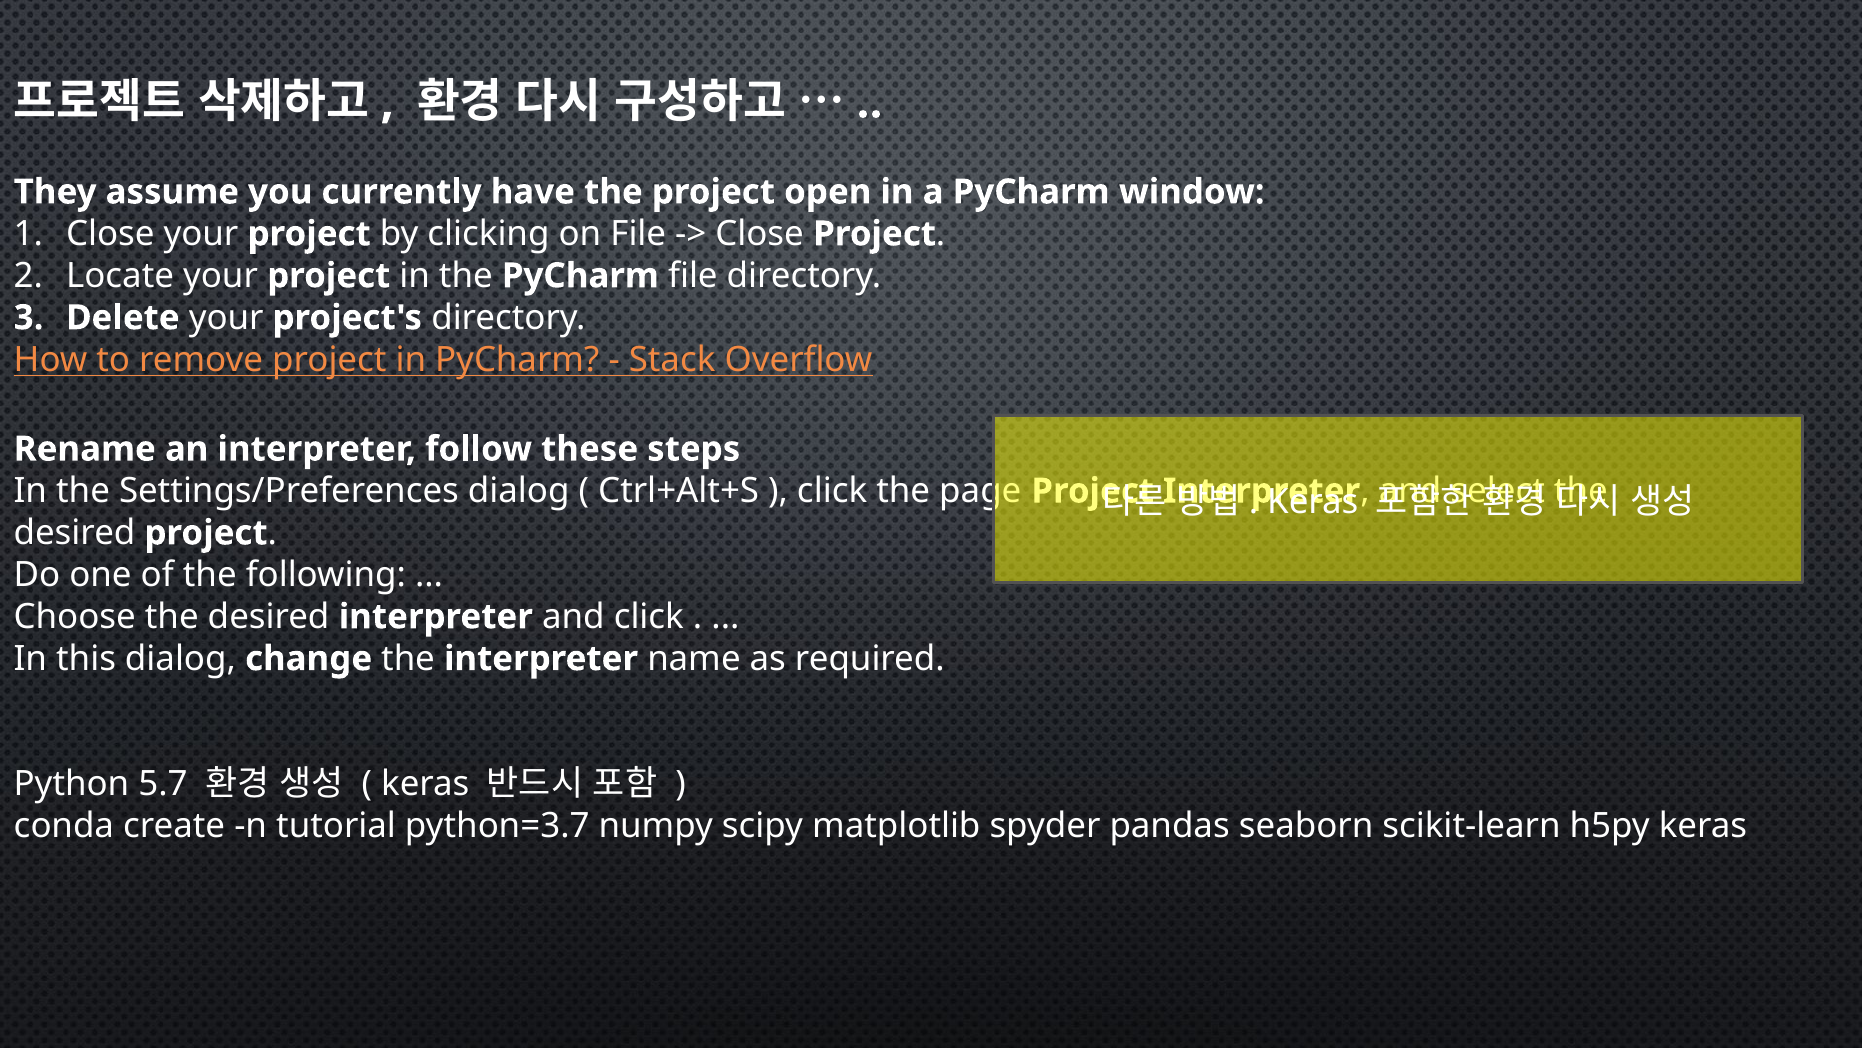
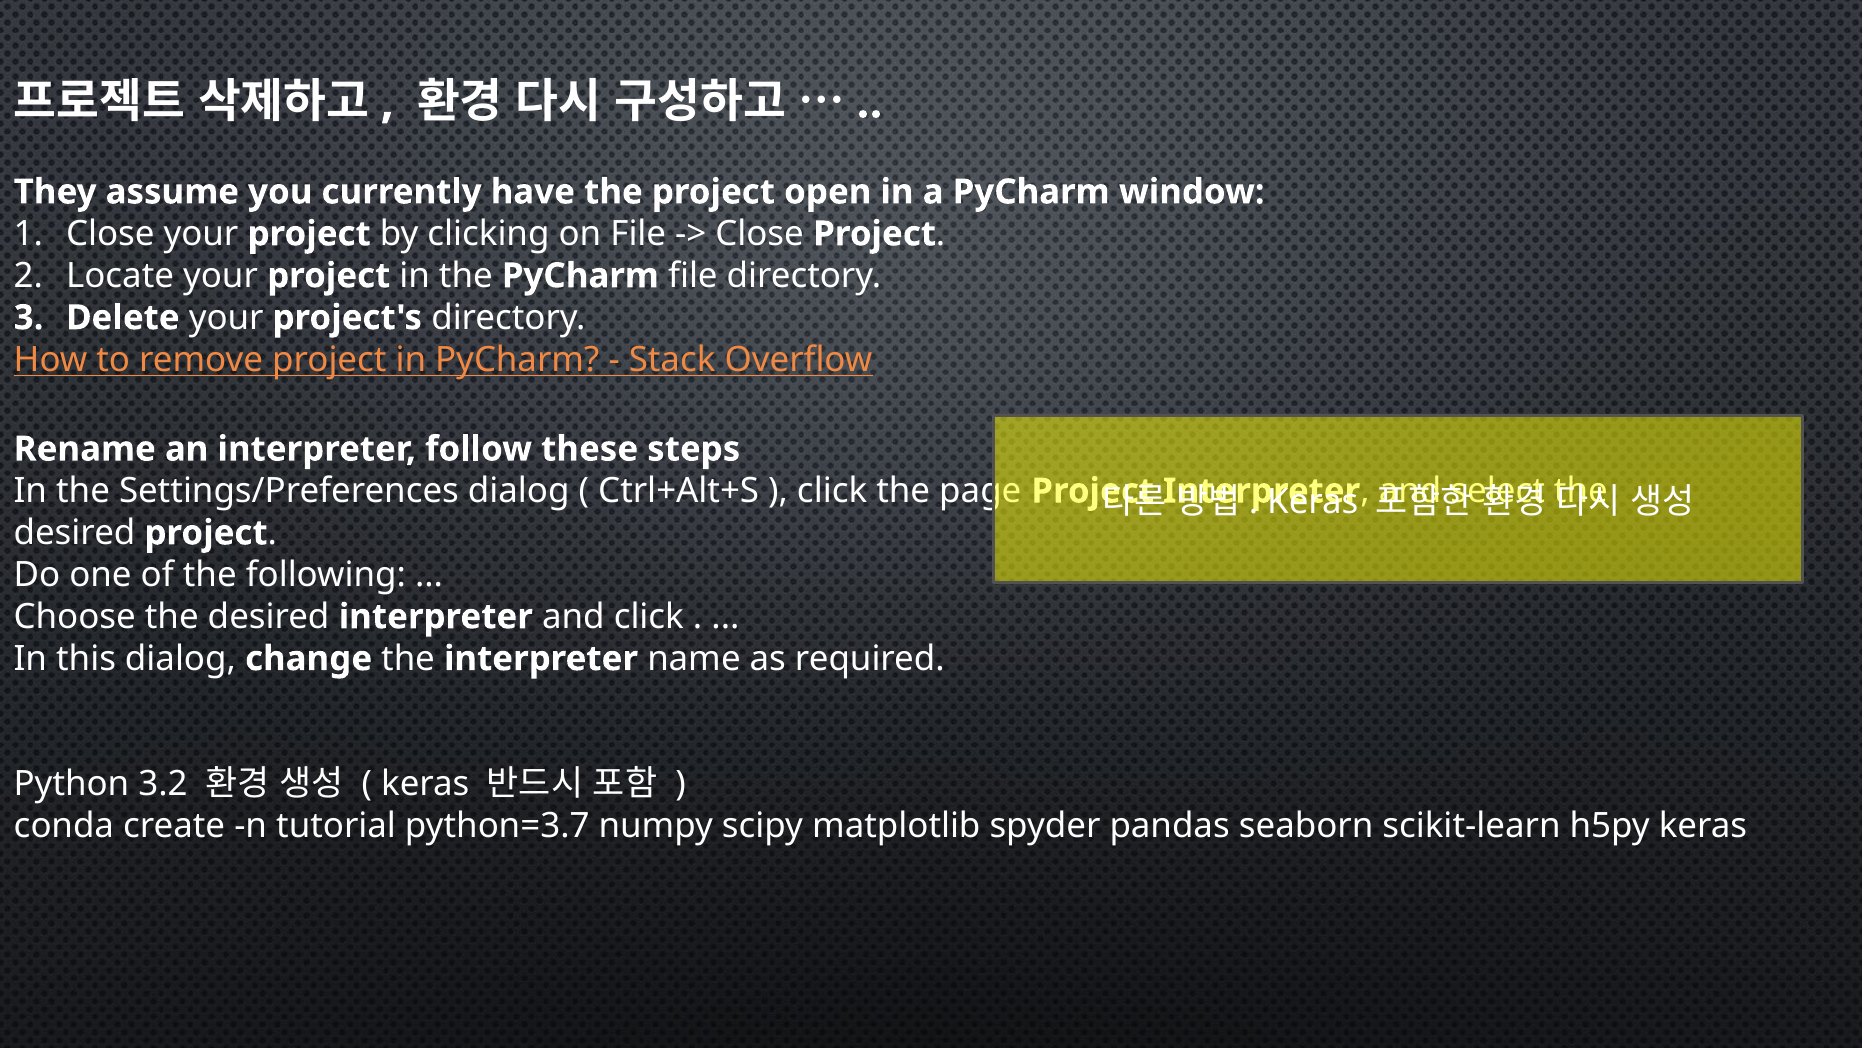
5.7: 5.7 -> 3.2 (163, 784)
